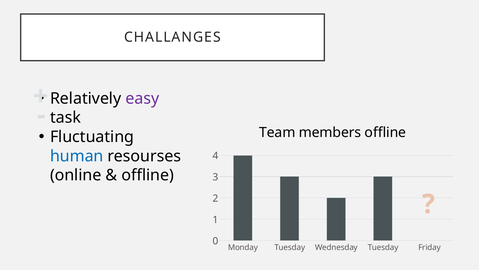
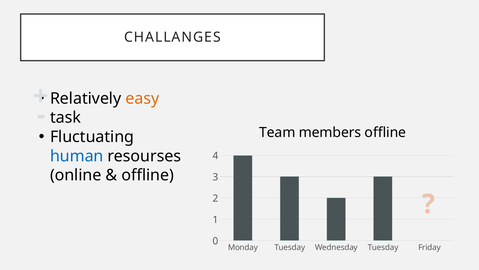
easy colour: purple -> orange (142, 98)
